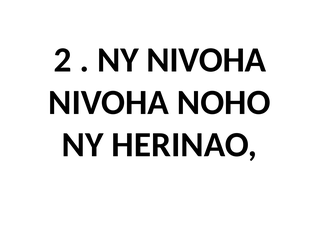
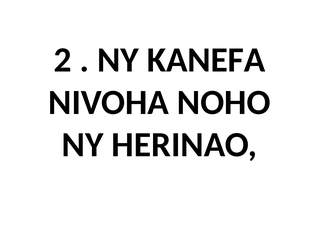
NY NIVOHA: NIVOHA -> KANEFA (206, 60)
